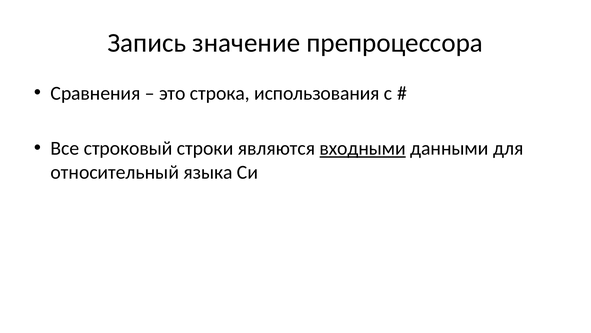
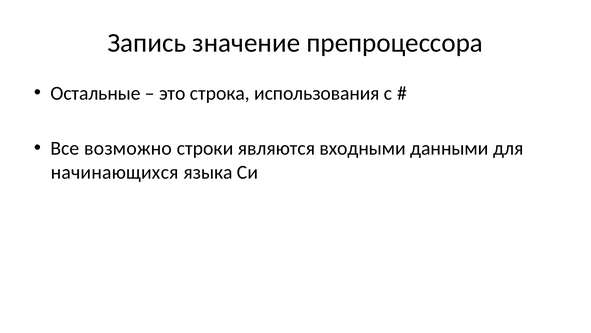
Сравнения: Сравнения -> Остальные (96, 93)
строковый: строковый -> возможно (128, 148)
входными underline: present -> none (363, 148)
относительный: относительный -> начинающихся (115, 172)
